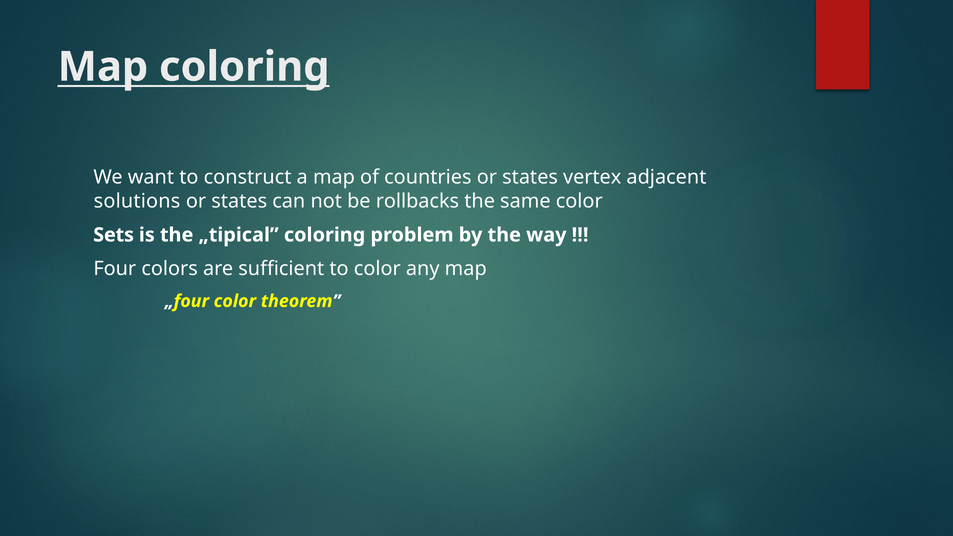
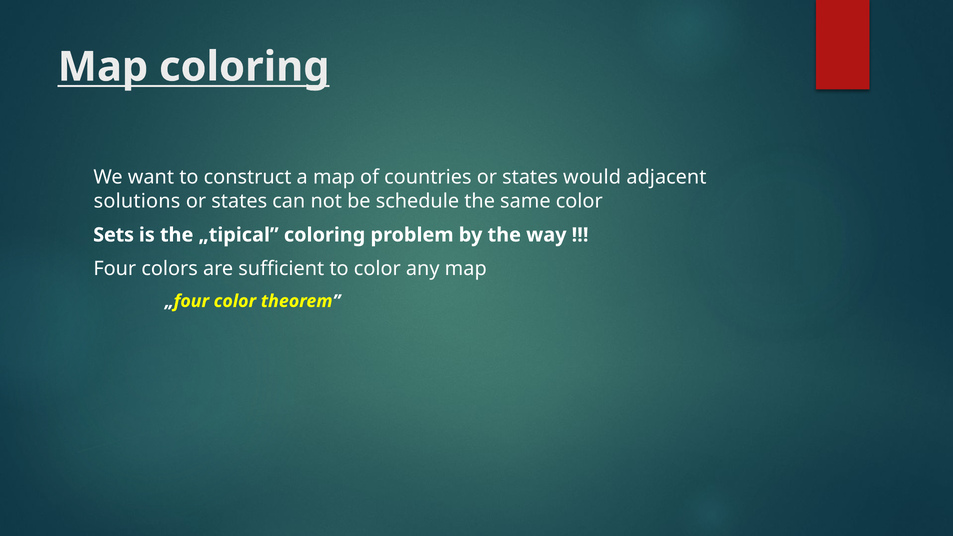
vertex: vertex -> would (592, 177)
rollbacks: rollbacks -> schedule (417, 201)
